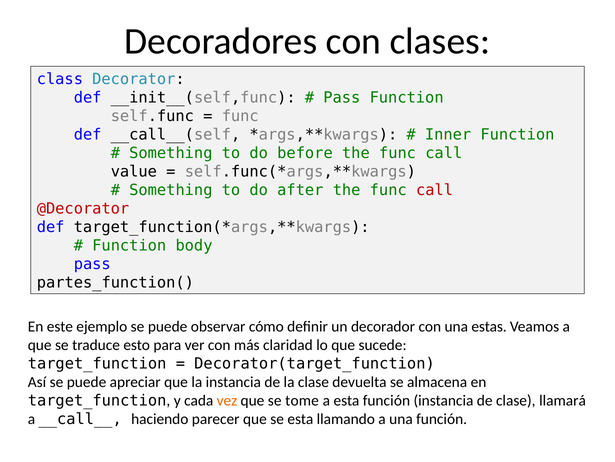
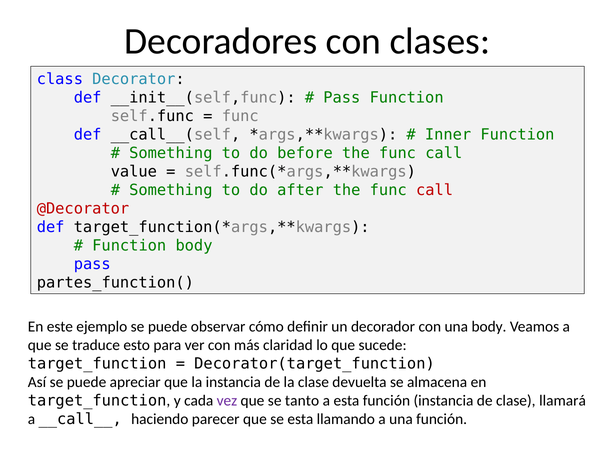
una estas: estas -> body (489, 326)
vez colour: orange -> purple (227, 400)
tome: tome -> tanto (302, 400)
